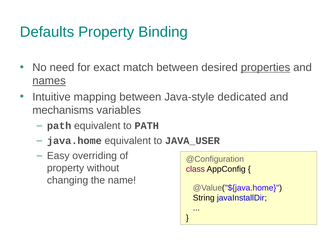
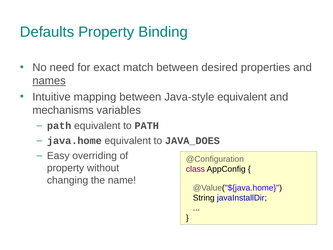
properties underline: present -> none (266, 67)
Java-style dedicated: dedicated -> equivalent (242, 97)
JAVA_USER: JAVA_USER -> JAVA_DOES (192, 141)
